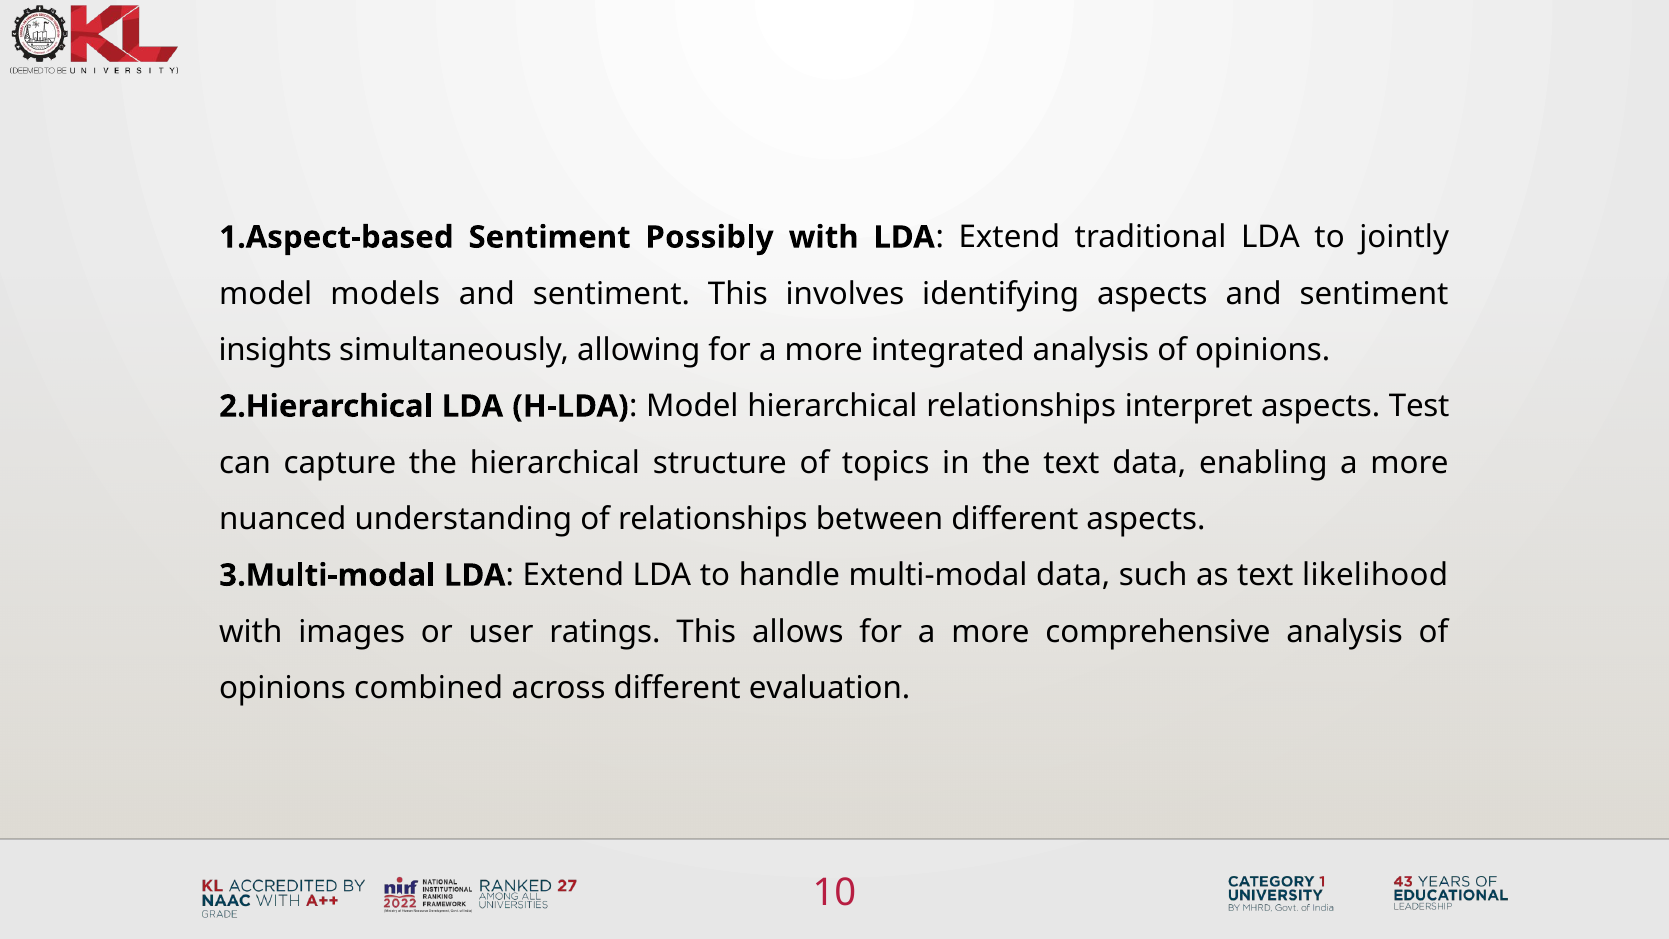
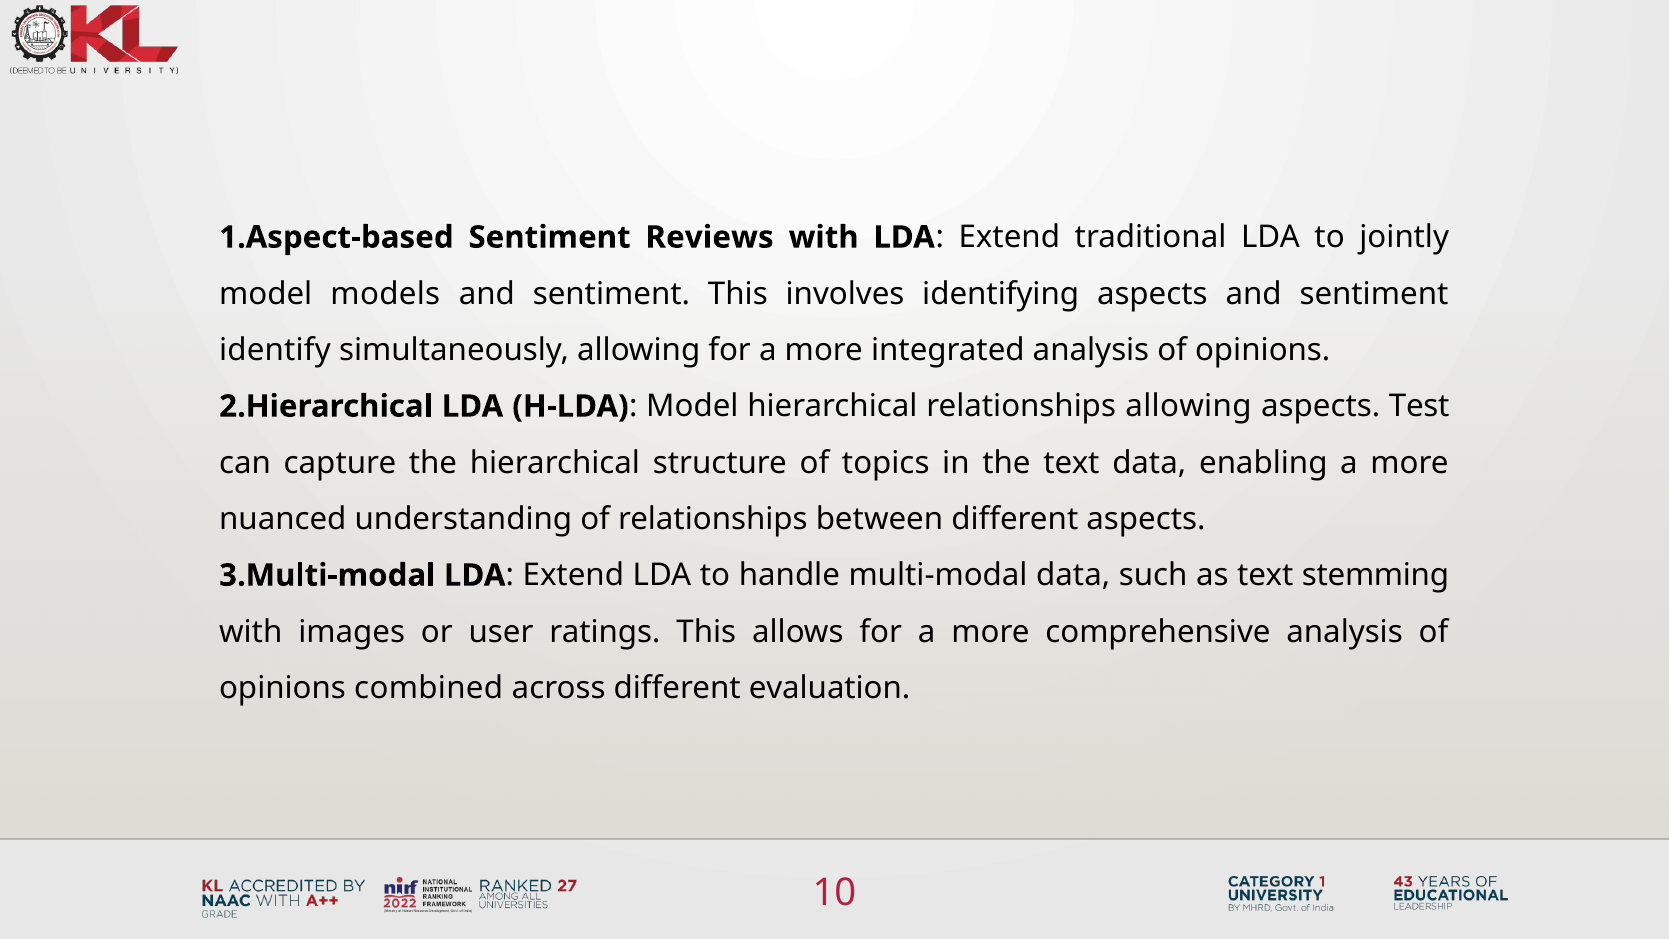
Possibly: Possibly -> Reviews (710, 237)
insights: insights -> identify (275, 350)
relationships interpret: interpret -> allowing (1188, 406)
likelihood: likelihood -> stemming (1375, 575)
